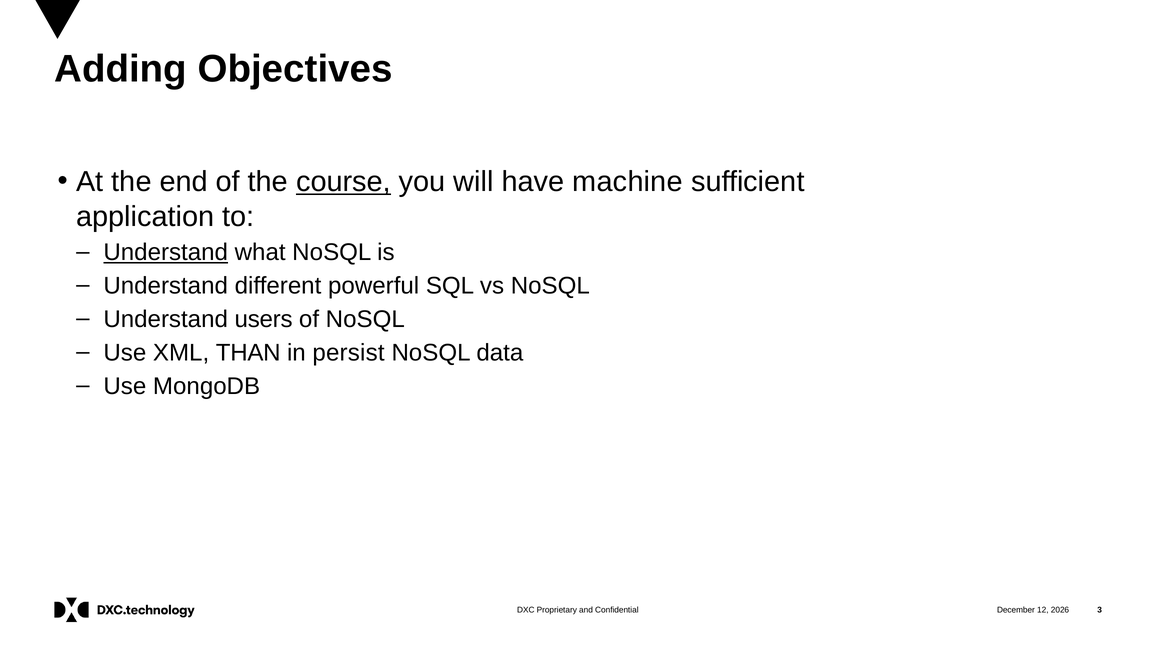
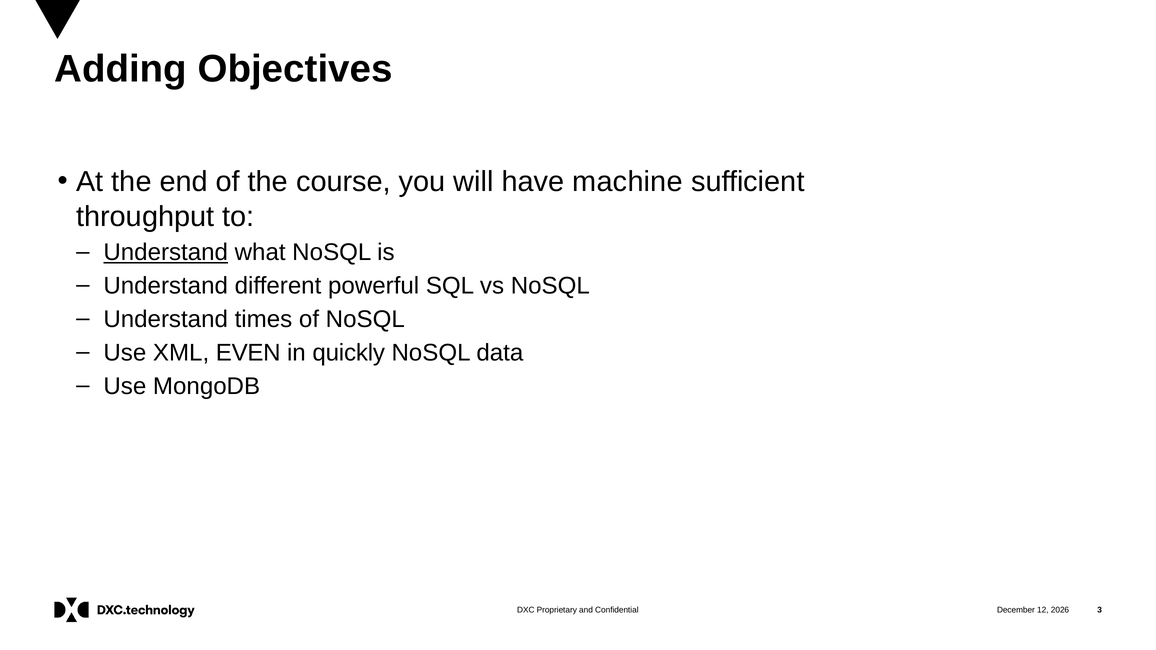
course underline: present -> none (343, 182)
application: application -> throughput (145, 217)
users: users -> times (263, 319)
THAN: THAN -> EVEN (248, 353)
persist: persist -> quickly (349, 353)
